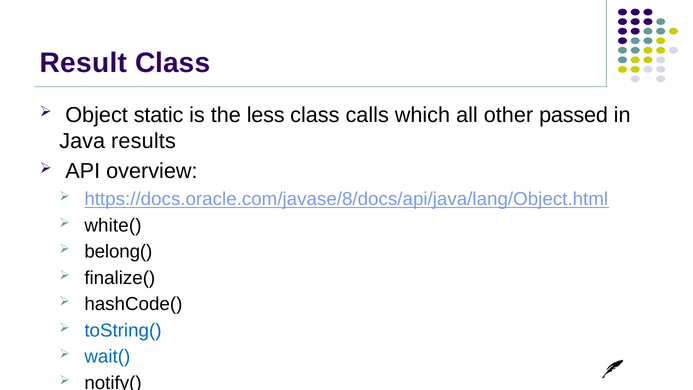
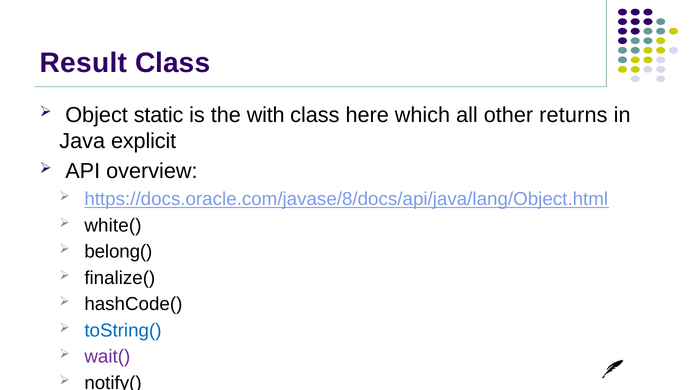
less: less -> with (266, 115)
calls: calls -> here (367, 115)
passed: passed -> returns (573, 115)
results: results -> explicit (144, 141)
wait( colour: blue -> purple (107, 356)
